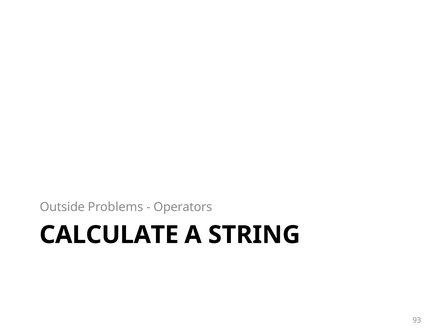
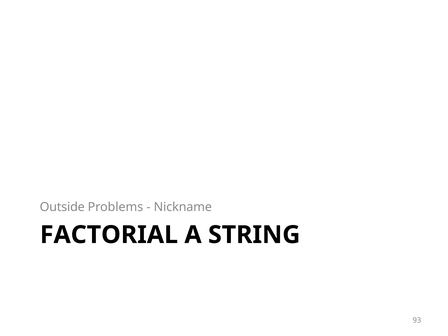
Operators: Operators -> Nickname (183, 207)
CALCULATE: CALCULATE -> FACTORIAL (109, 235)
